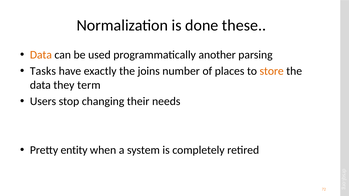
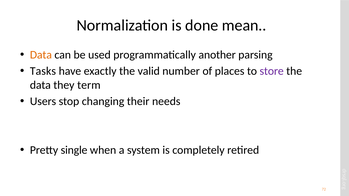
these: these -> mean (244, 25)
joins: joins -> valid (149, 71)
store colour: orange -> purple (272, 71)
entity: entity -> single (74, 150)
